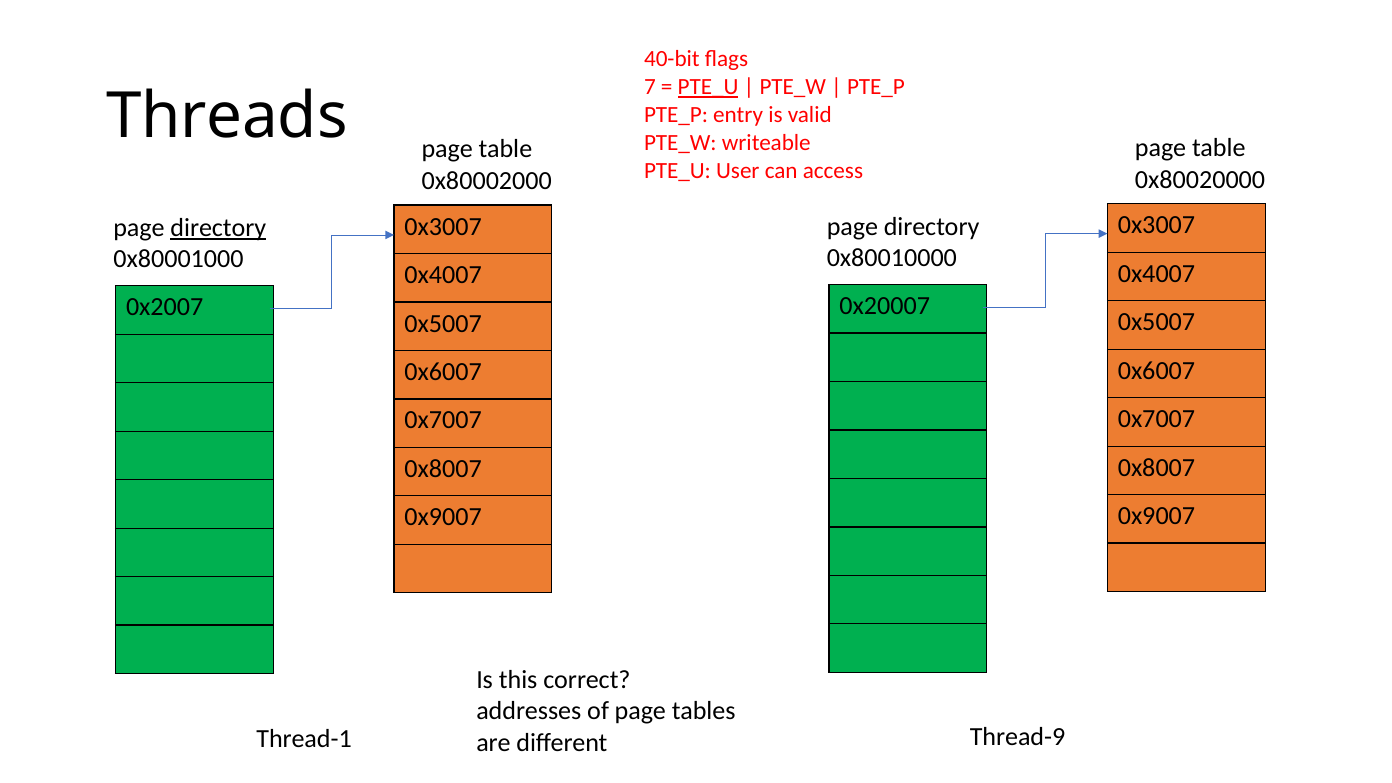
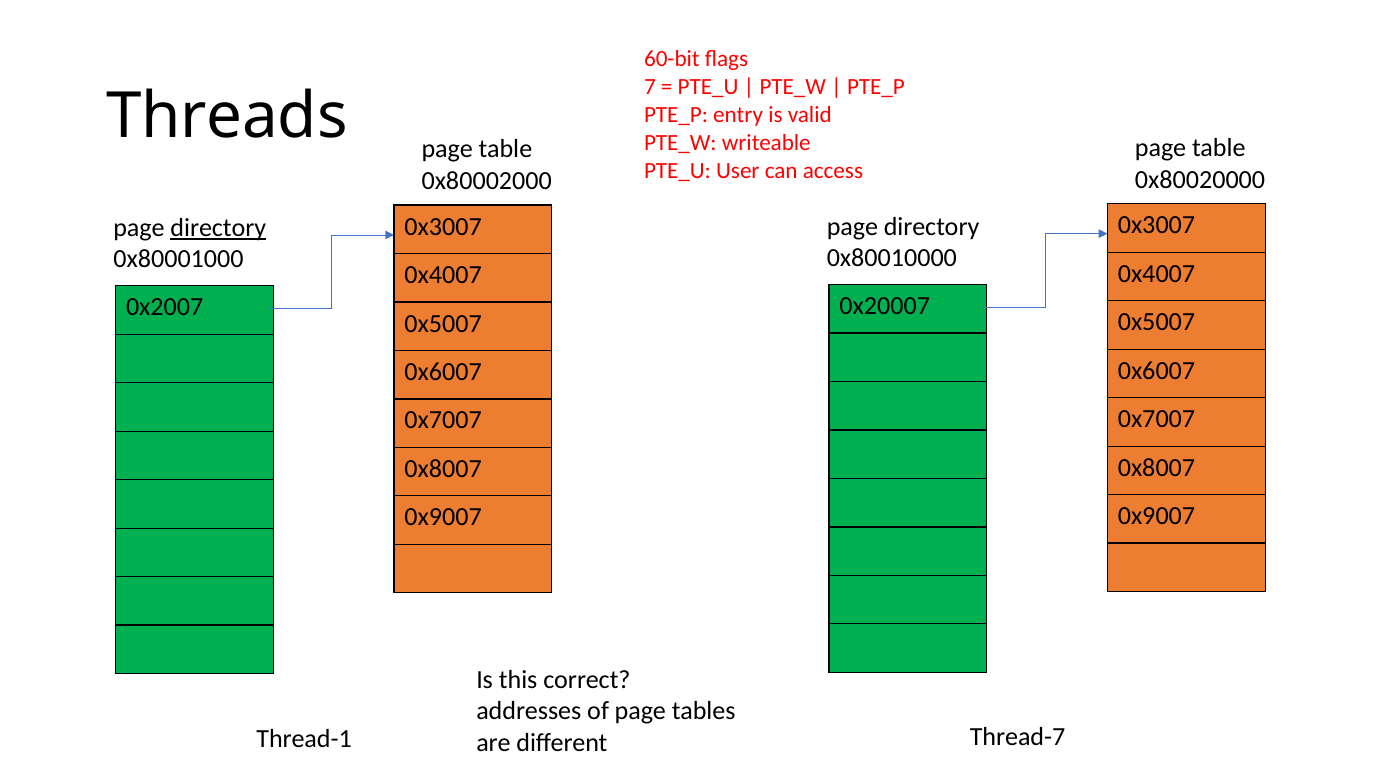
40-bit: 40-bit -> 60-bit (672, 59)
PTE_U underline: present -> none (708, 87)
Thread-9: Thread-9 -> Thread-7 (1018, 737)
